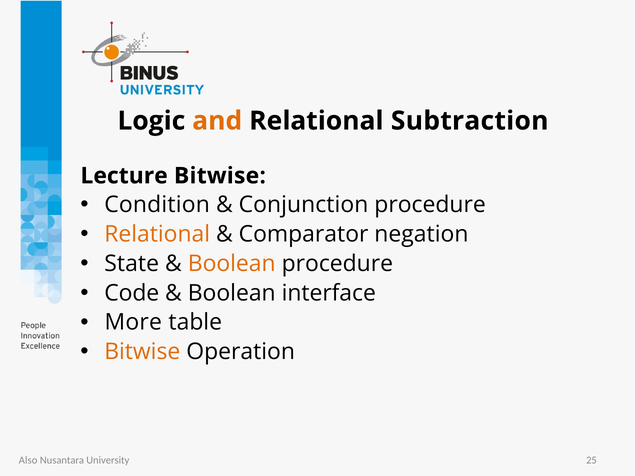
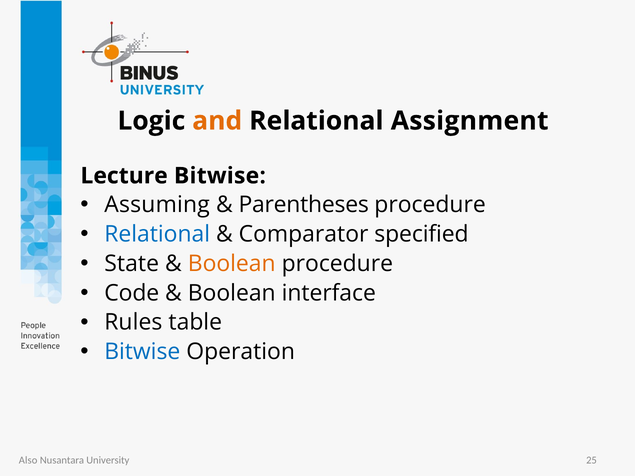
Subtraction: Subtraction -> Assignment (470, 121)
Condition: Condition -> Assuming (157, 205)
Conjunction: Conjunction -> Parentheses (304, 205)
Relational colour: orange -> blue (157, 234)
negation: negation -> specified (421, 234)
More: More -> Rules (133, 323)
Bitwise colour: orange -> blue (142, 352)
